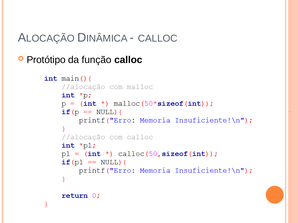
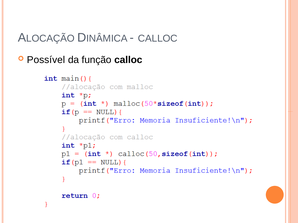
Protótipo: Protótipo -> Possível (46, 60)
